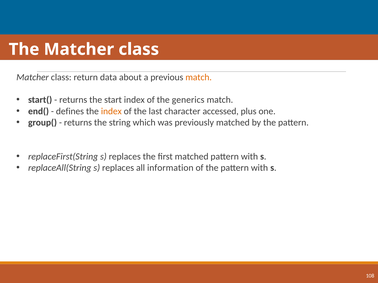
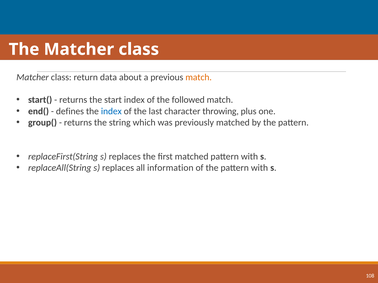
generics: generics -> followed (188, 100)
index colour: orange -> blue (111, 111)
accessed: accessed -> throwing (221, 111)
